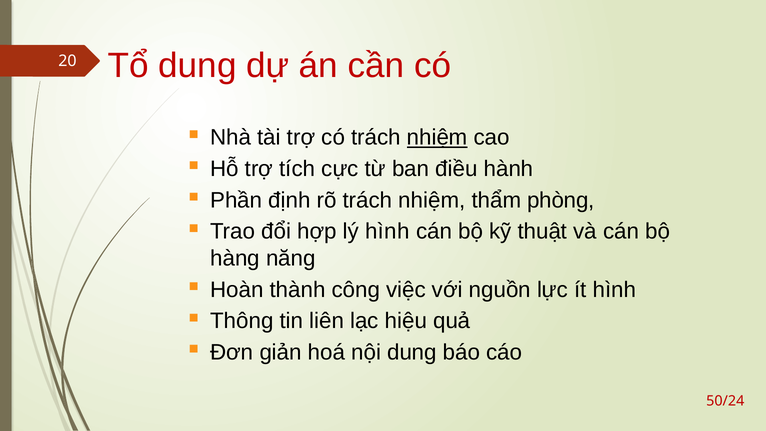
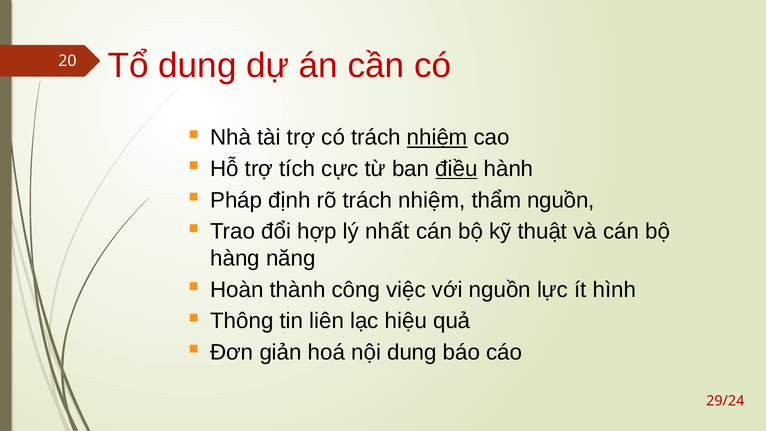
điều underline: none -> present (457, 169)
Phần: Phần -> Pháp (236, 200)
thẩm phòng: phòng -> nguồn (561, 200)
lý hình: hình -> nhất (387, 231)
50/24: 50/24 -> 29/24 (725, 401)
